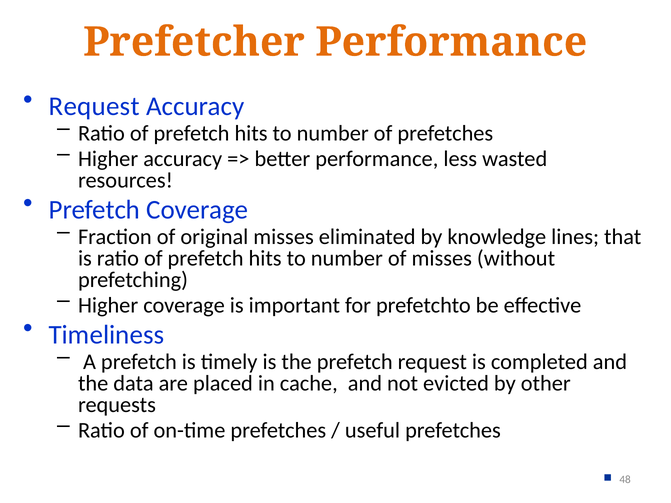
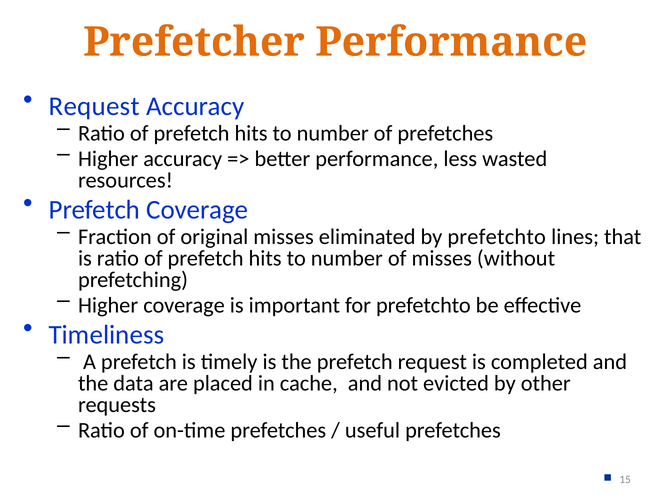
by knowledge: knowledge -> prefetchto (497, 237)
48: 48 -> 15 (625, 480)
